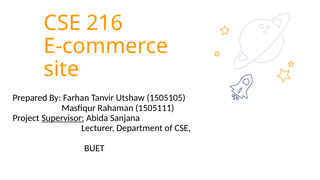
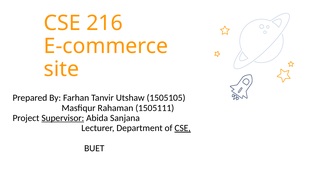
CSE underline: none -> present (183, 128)
